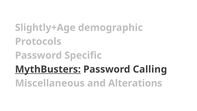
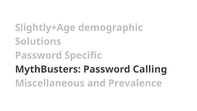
Protocols: Protocols -> Solutions (38, 41)
MythBusters underline: present -> none (48, 69)
Alterations: Alterations -> Prevalence (135, 83)
